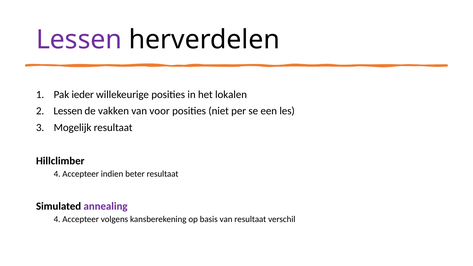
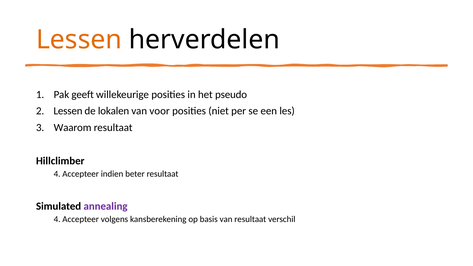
Lessen colour: purple -> orange (79, 40)
ieder: ieder -> geeft (83, 94)
lokalen: lokalen -> pseudo (231, 94)
vakken: vakken -> lokalen (114, 111)
Mogelijk: Mogelijk -> Waarom (73, 128)
